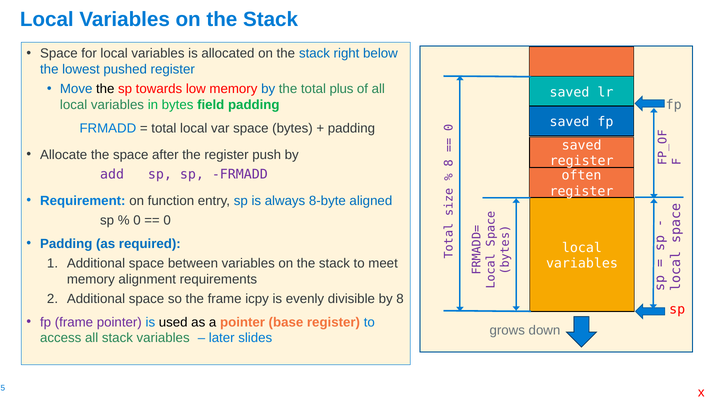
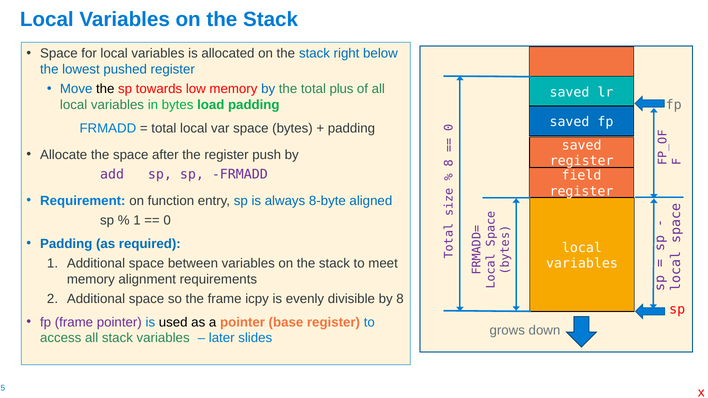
field: field -> load (211, 105)
often: often -> field (581, 176)
0: 0 -> 1 (137, 221)
